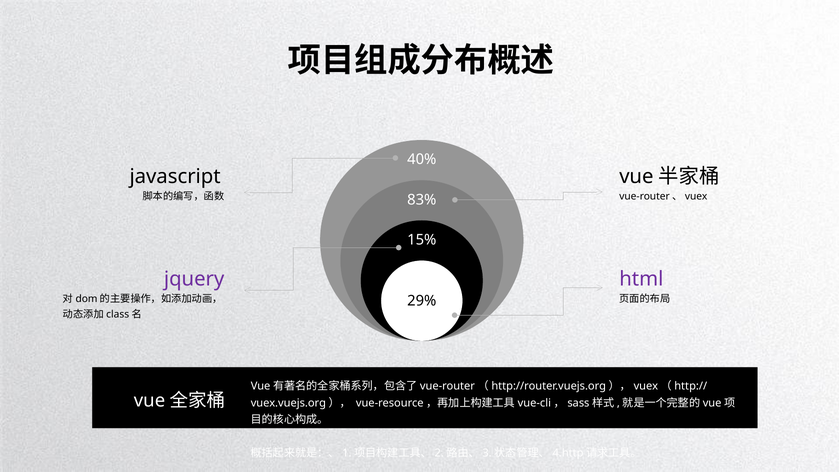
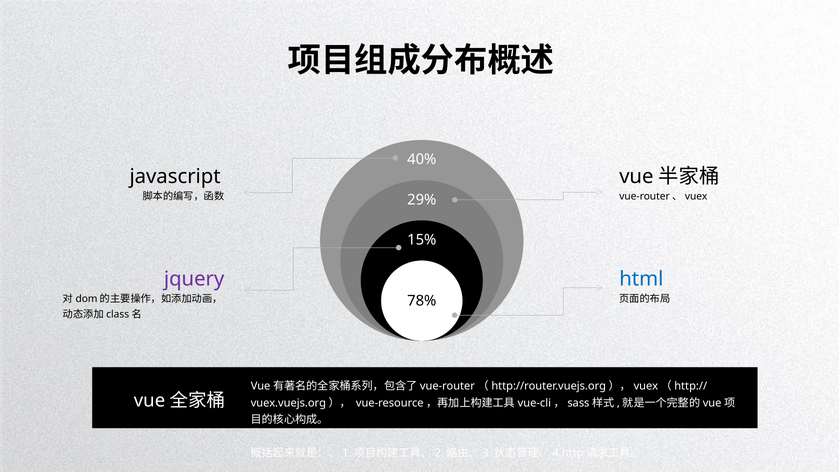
83%: 83% -> 29% (422, 200)
html colour: purple -> blue (641, 279)
29%: 29% -> 78% (422, 301)
